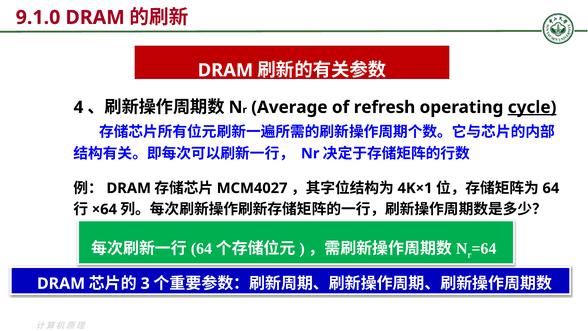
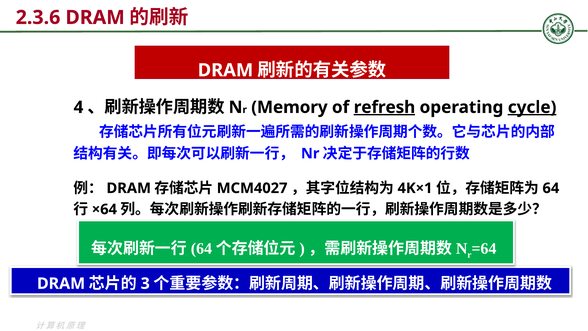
9.1.0: 9.1.0 -> 2.3.6 (38, 17)
Average: Average -> Memory (289, 107)
refresh underline: none -> present (385, 107)
